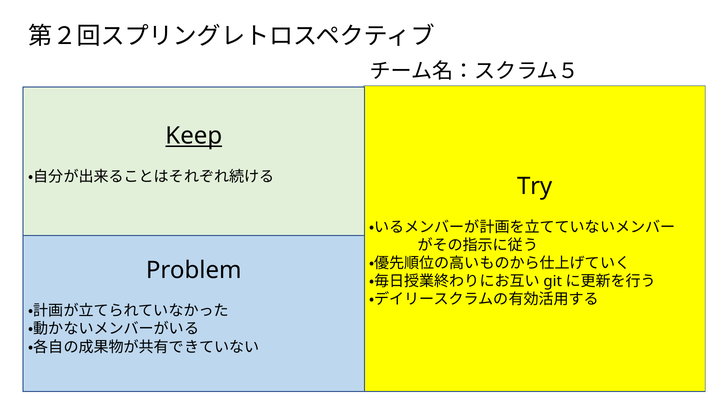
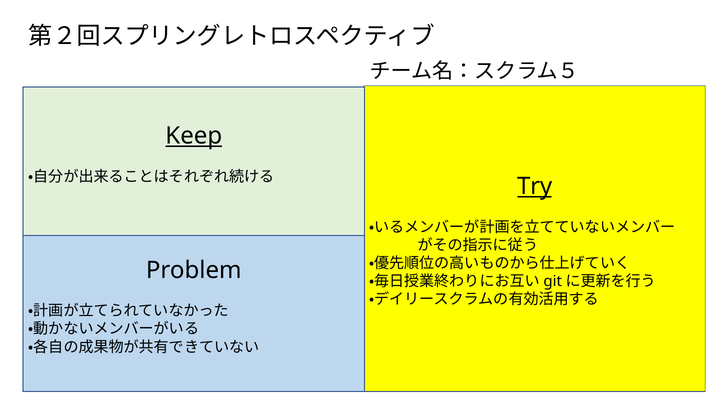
Try underline: none -> present (535, 186)
